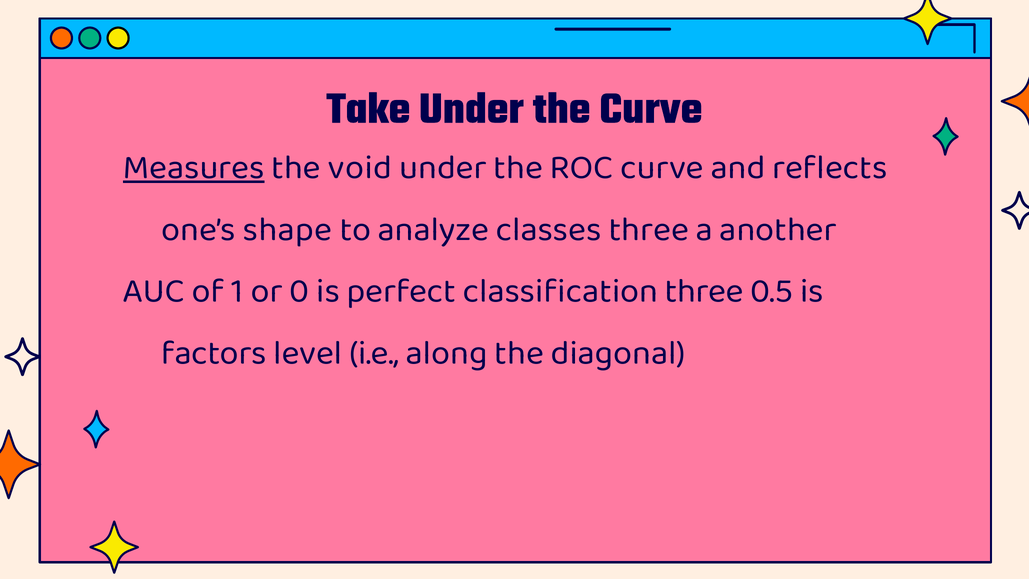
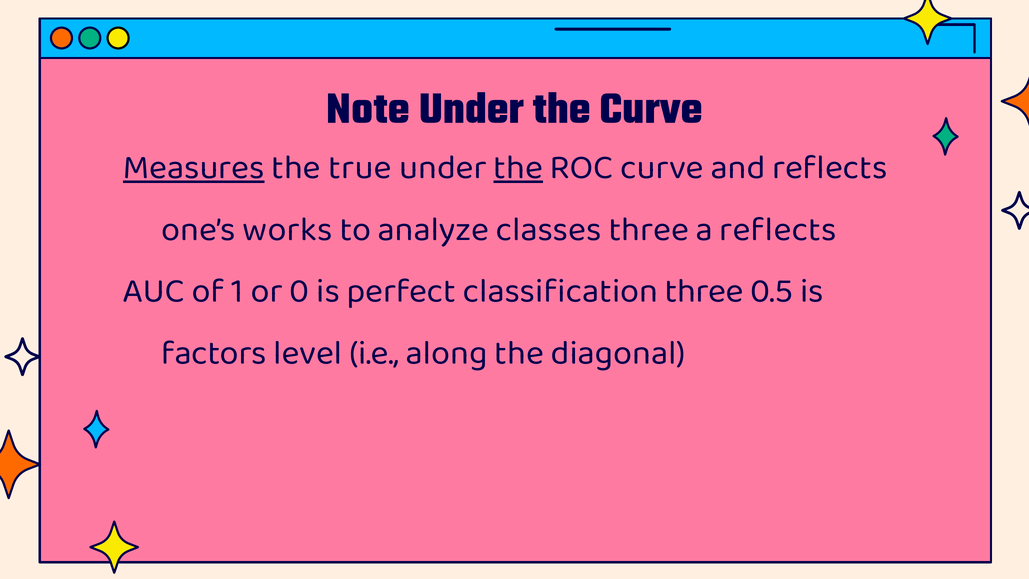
Take: Take -> Note (368, 108)
void: void -> true (360, 167)
the underline: none -> present (518, 167)
shape: shape -> works (288, 229)
a another: another -> reflects (778, 229)
